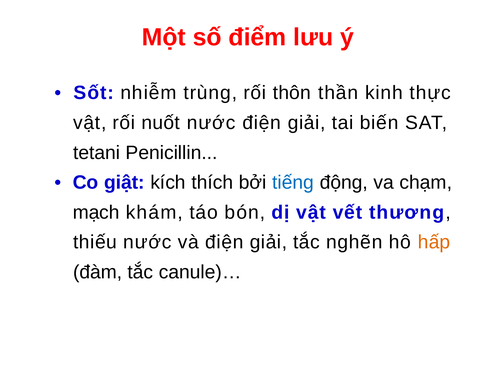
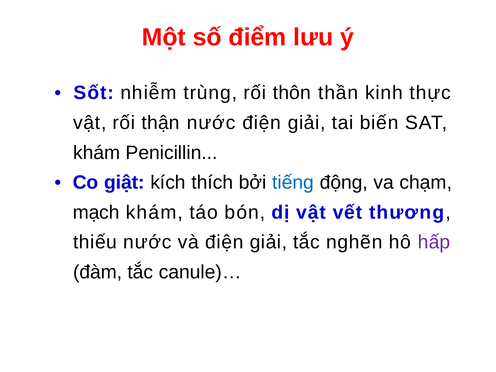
nuốt: nuốt -> thận (161, 123)
tetani: tetani -> khám (97, 153)
hấp colour: orange -> purple (434, 242)
